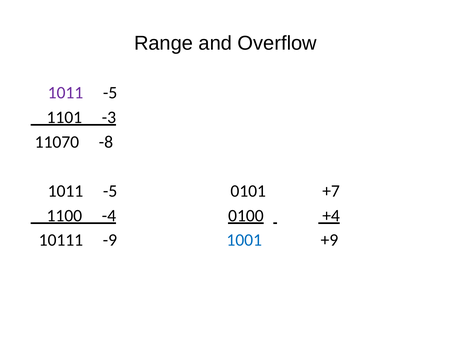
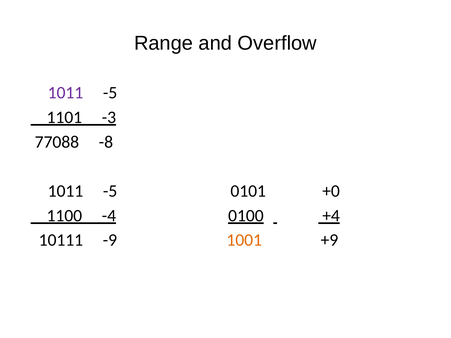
11070: 11070 -> 77088 (57, 142)
+7: +7 -> +0 (331, 191)
1001 colour: blue -> orange (244, 240)
